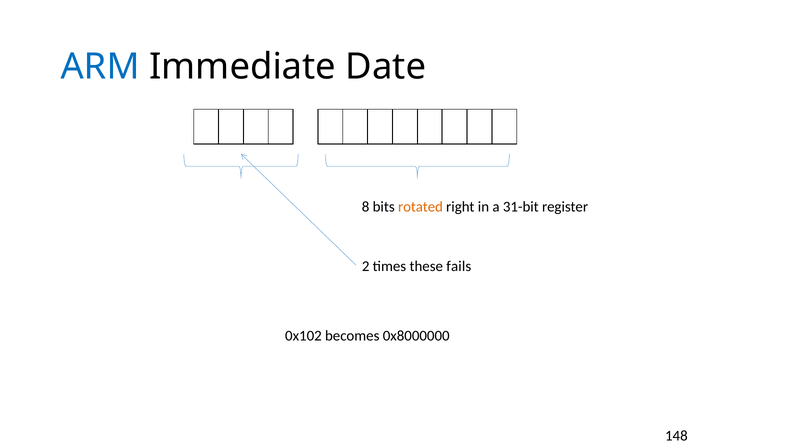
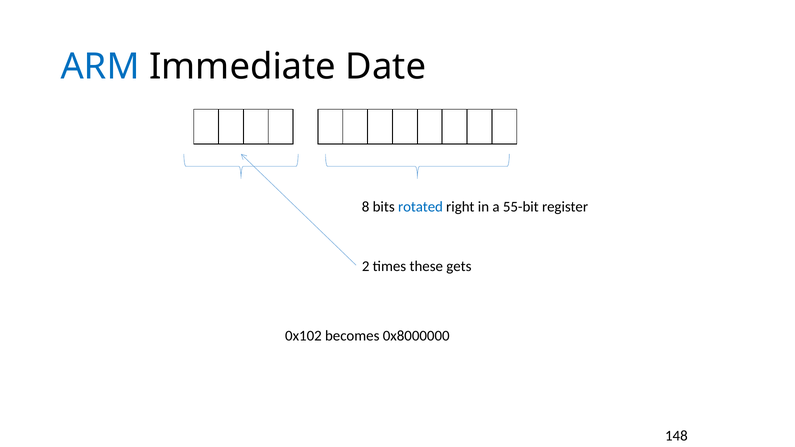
rotated colour: orange -> blue (420, 207)
31-bit: 31-bit -> 55-bit (521, 207)
fails: fails -> gets (459, 266)
